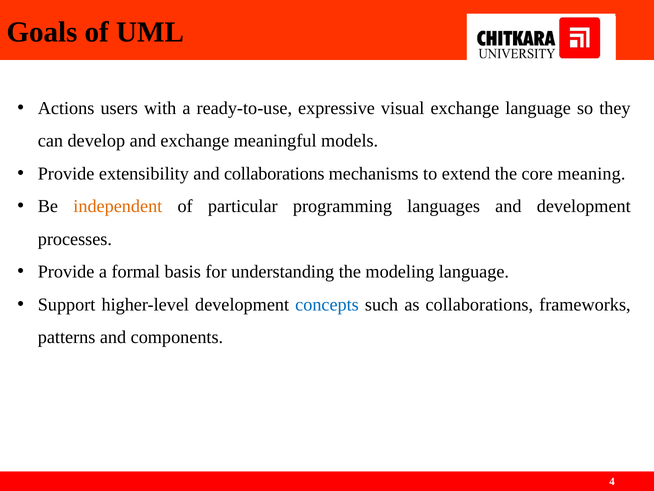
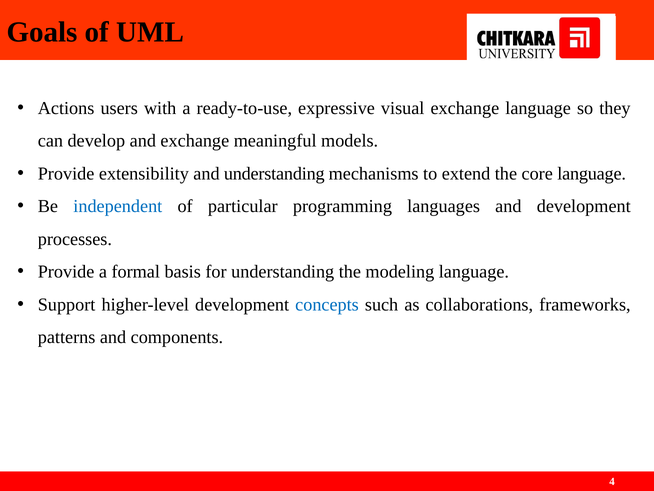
and collaborations: collaborations -> understanding (274, 173)
core meaning: meaning -> language (592, 173)
independent colour: orange -> blue (118, 206)
